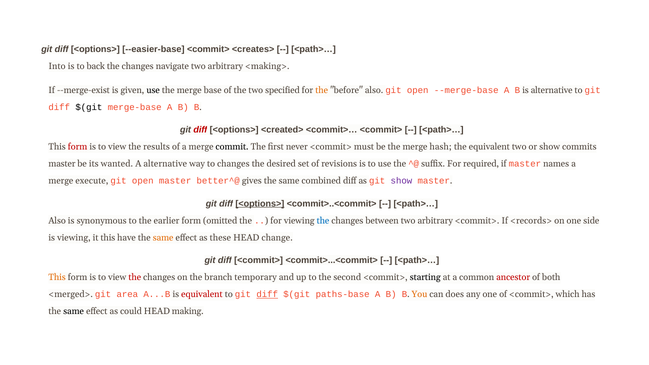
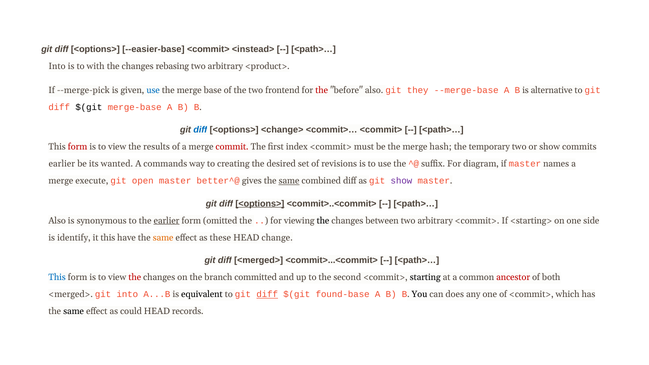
<creates>: <creates> -> <instead> (253, 49)
back: back -> with (96, 66)
navigate: navigate -> rebasing (172, 66)
<making>: <making> -> <product> (267, 66)
--merge-exist: --merge-exist -> --merge-pick (83, 90)
use colour: black -> blue (153, 90)
specified: specified -> frontend (282, 90)
the colour: orange -> red (322, 90)
open: open -> they (418, 90)
diff colour: red -> blue (200, 130)
<created>: <created> -> <change> (282, 130)
commit colour: black -> red (232, 147)
never: never -> index (297, 147)
the equivalent: equivalent -> temporary (489, 147)
master: master -> earlier (62, 164)
A alternative: alternative -> commands (165, 164)
to changes: changes -> creating (233, 164)
required: required -> diagram (481, 164)
same underline: none -> present (289, 181)
earlier underline: none -> present (167, 221)
the colour: blue -> black (323, 221)
<records>: <records> -> <starting> (531, 221)
is viewing: viewing -> identify (74, 238)
diff <commit>: <commit> -> <merged> (259, 260)
This colour: orange -> blue (57, 277)
temporary: temporary -> committed (256, 277)
git area: area -> into (127, 294)
equivalent colour: red -> black (202, 294)
paths-base: paths-base -> found-base (343, 294)
You colour: orange -> black (420, 294)
making: making -> records (188, 311)
